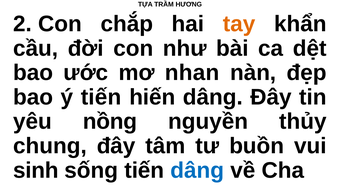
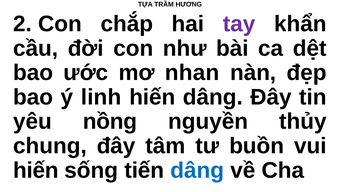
tay colour: orange -> purple (239, 24)
ý tiến: tiến -> linh (101, 97)
sinh: sinh -> hiến (36, 170)
